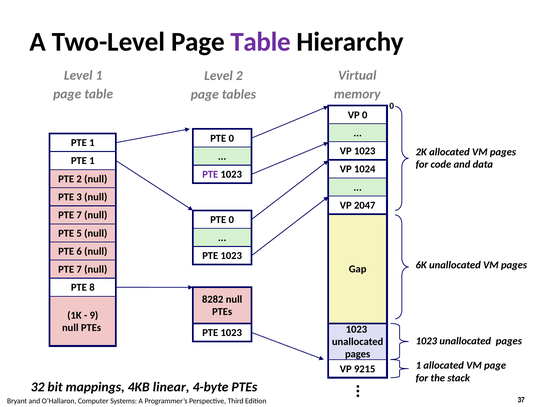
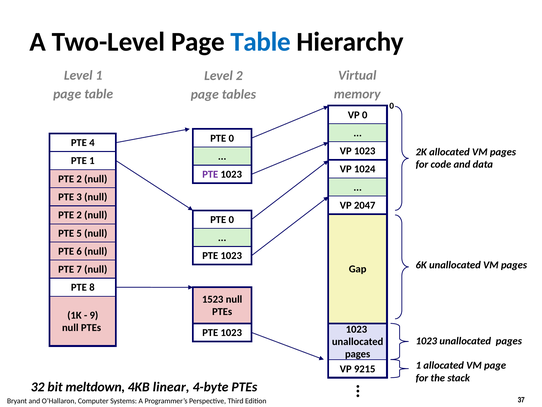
Table colour: purple -> blue (261, 42)
1: 1 -> 4 (92, 143)
7: 7 -> 2 (79, 215)
8282: 8282 -> 1523 (213, 299)
mappings: mappings -> meltdown (95, 387)
